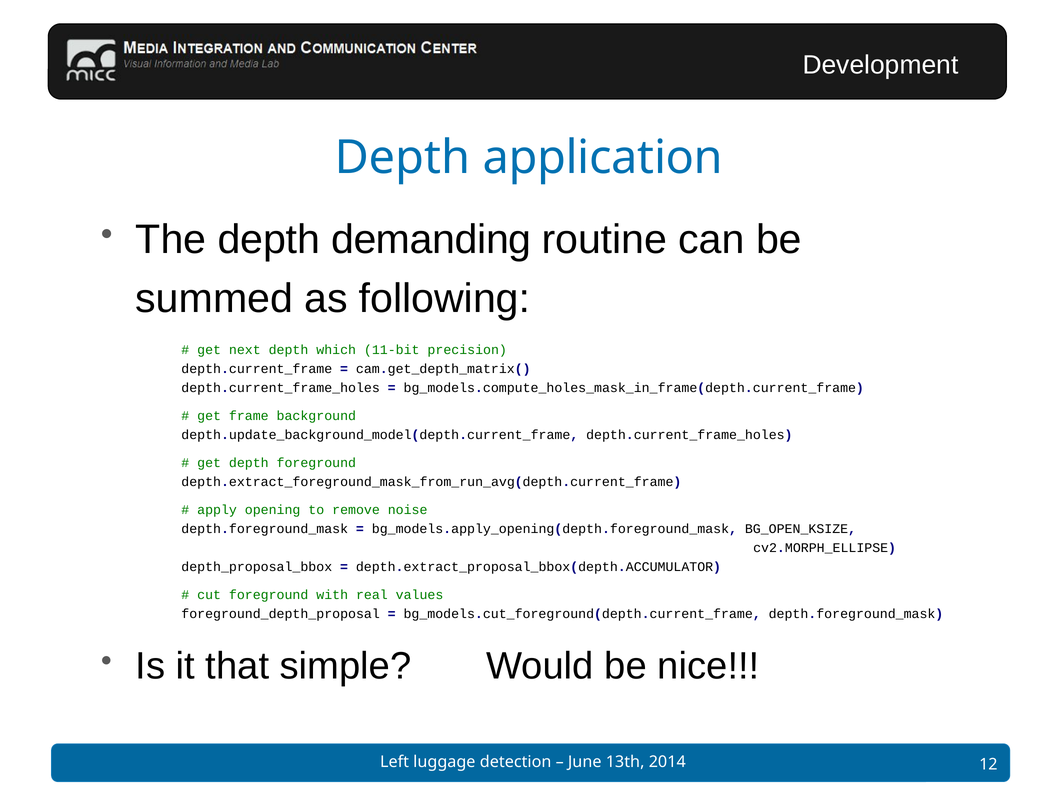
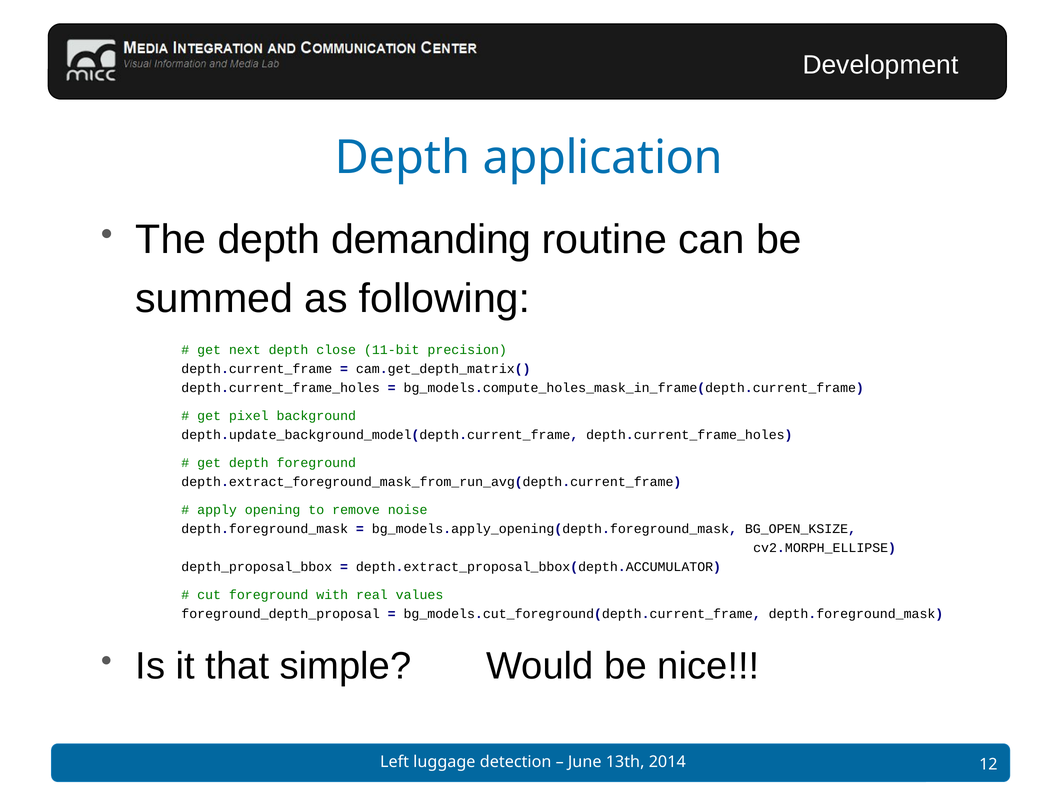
which: which -> close (336, 349)
frame: frame -> pixel (249, 416)
